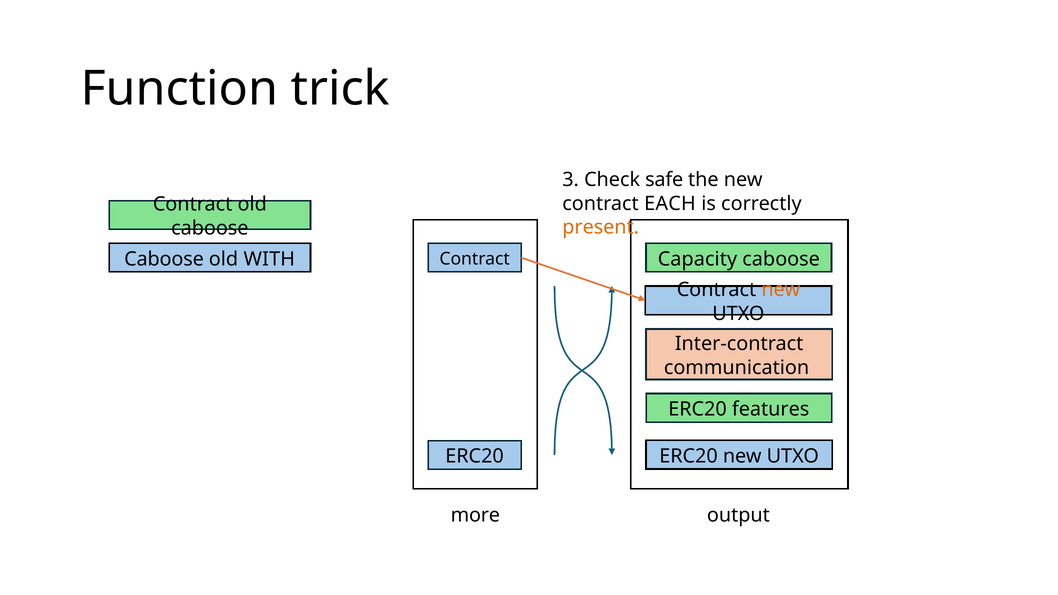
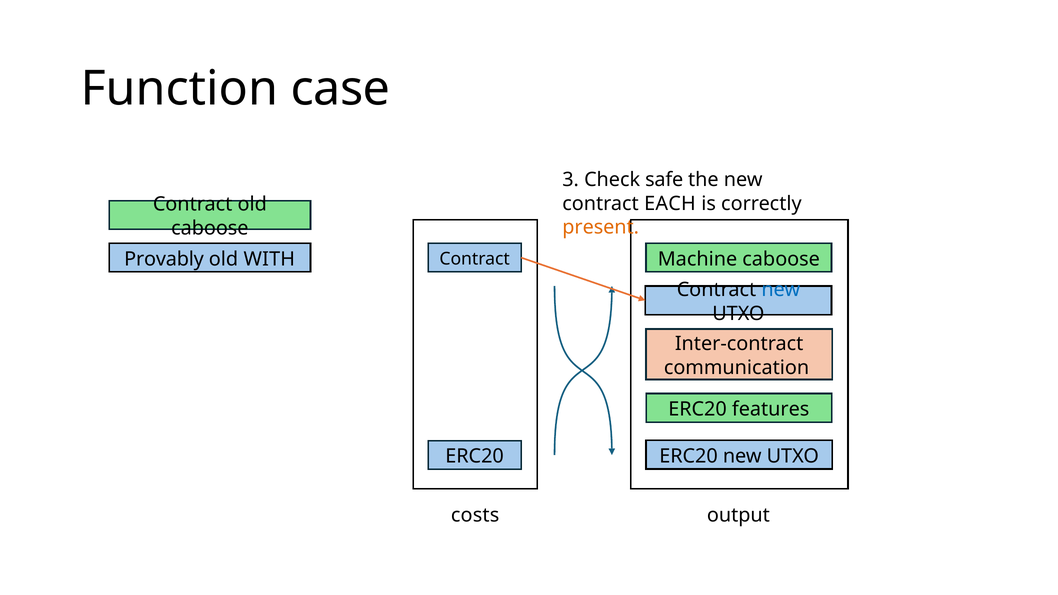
trick: trick -> case (340, 89)
Caboose: Caboose -> Provably (164, 259)
Capacity: Capacity -> Machine (697, 259)
new colour: orange -> blue (781, 290)
more: more -> costs (475, 515)
